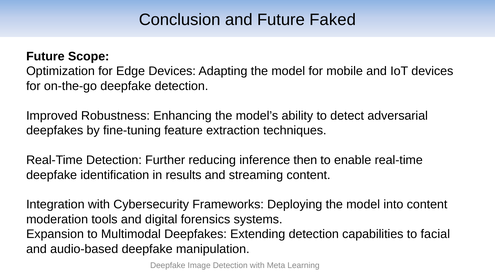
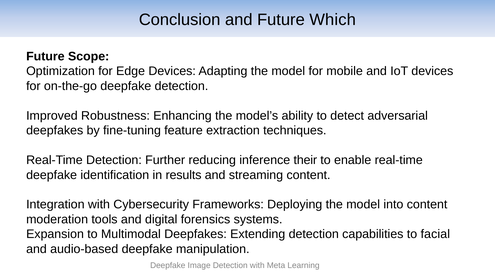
Faked: Faked -> Which (333, 20)
then: then -> their (305, 160)
